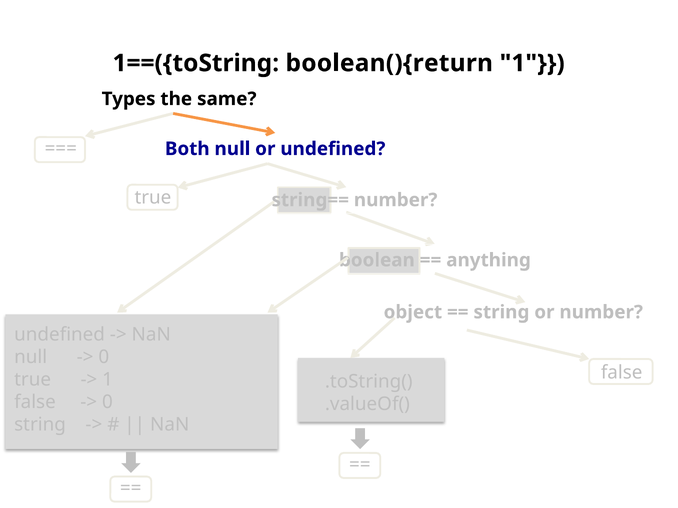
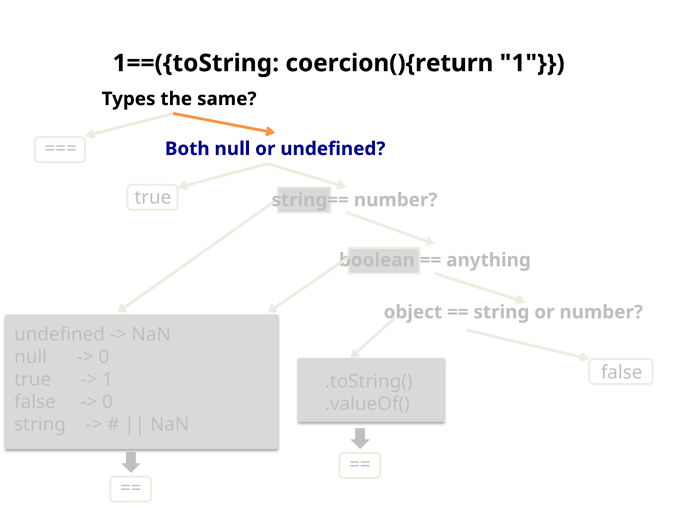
boolean(){return: boolean(){return -> coercion(){return (389, 63)
